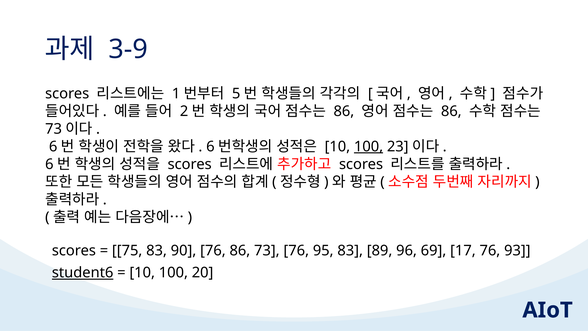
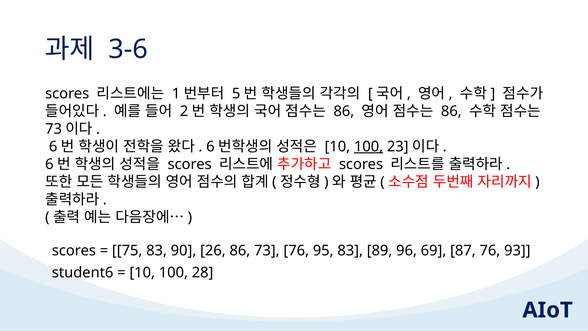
3-9: 3-9 -> 3-6 (128, 49)
90 76: 76 -> 26 (213, 251)
17: 17 -> 87 (463, 251)
student6 underline: present -> none (83, 273)
20: 20 -> 28 (203, 273)
